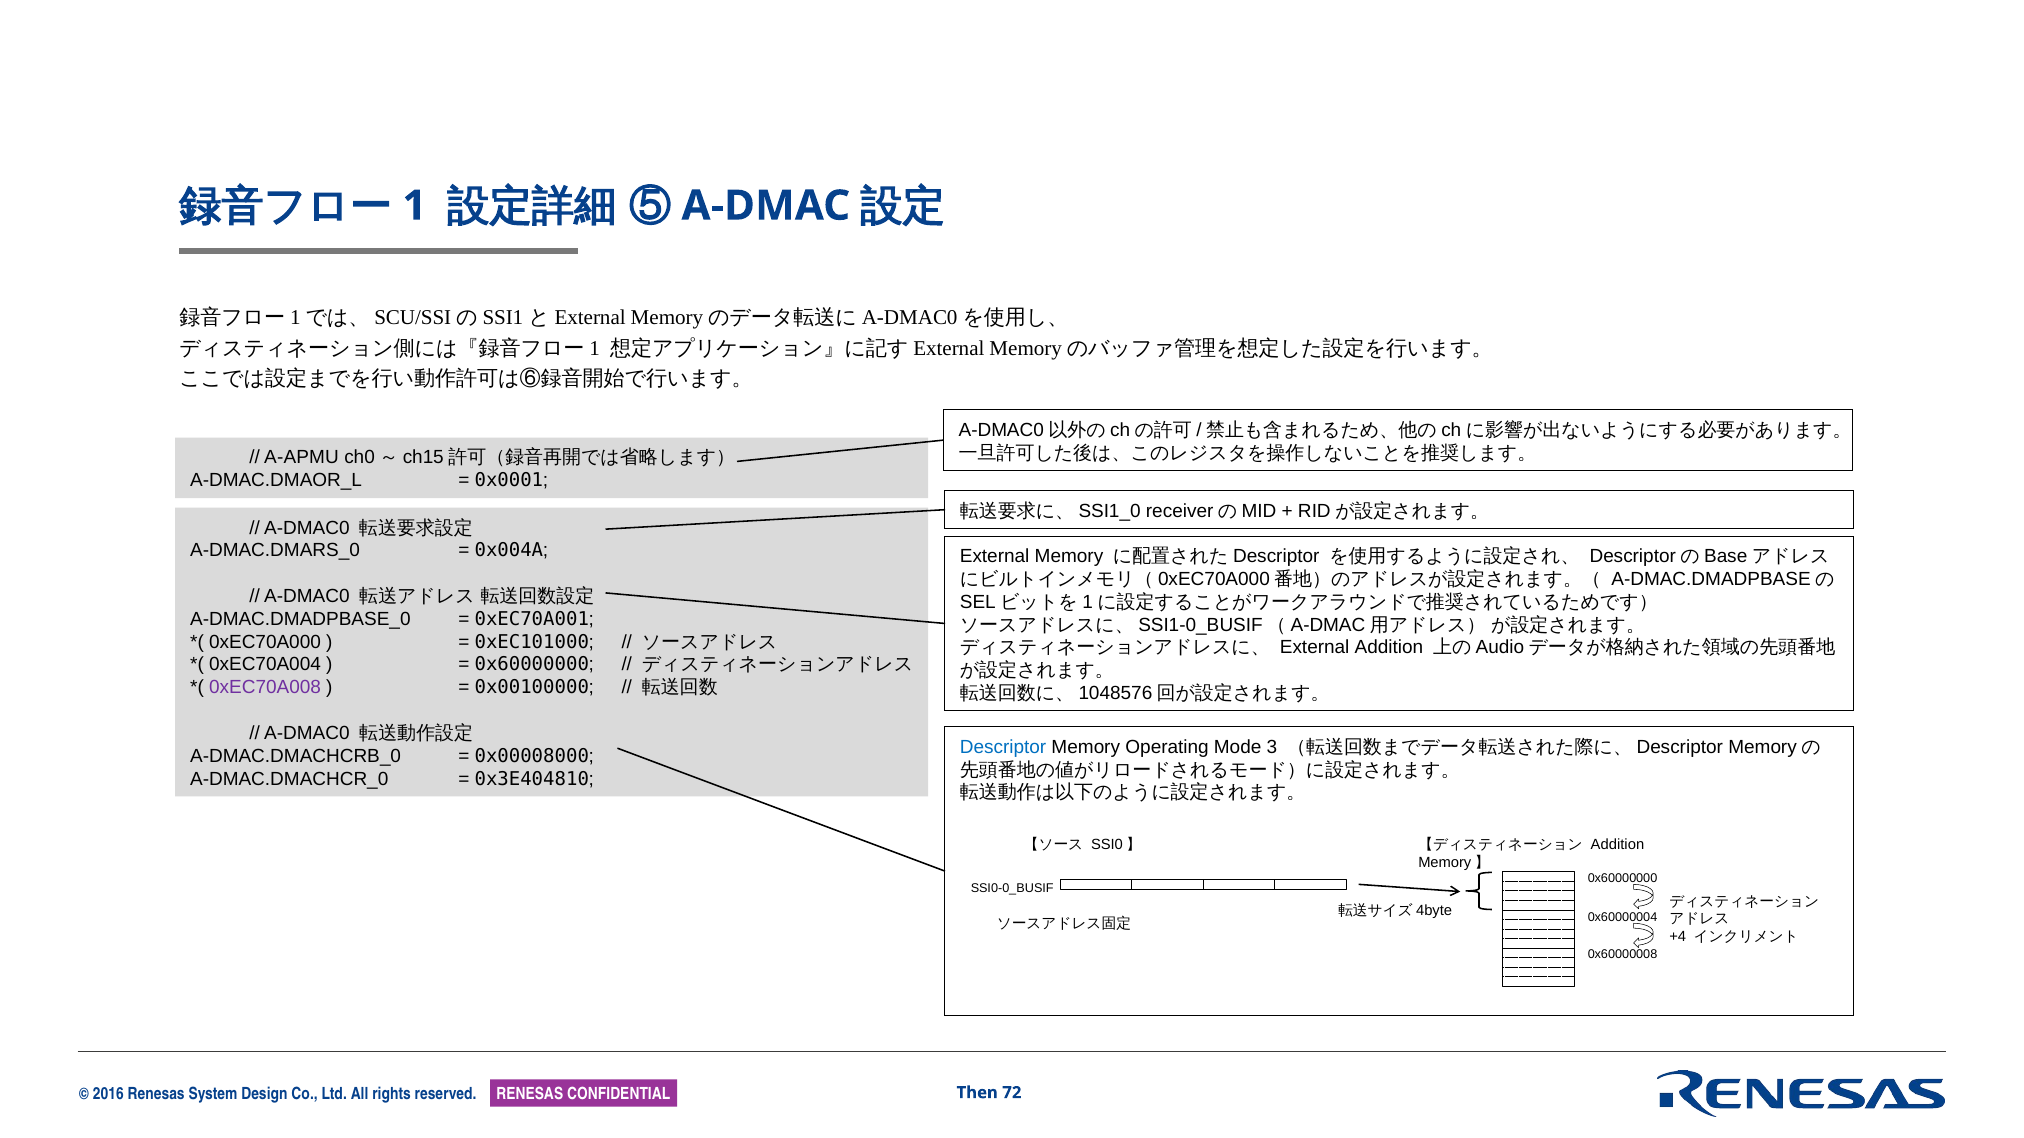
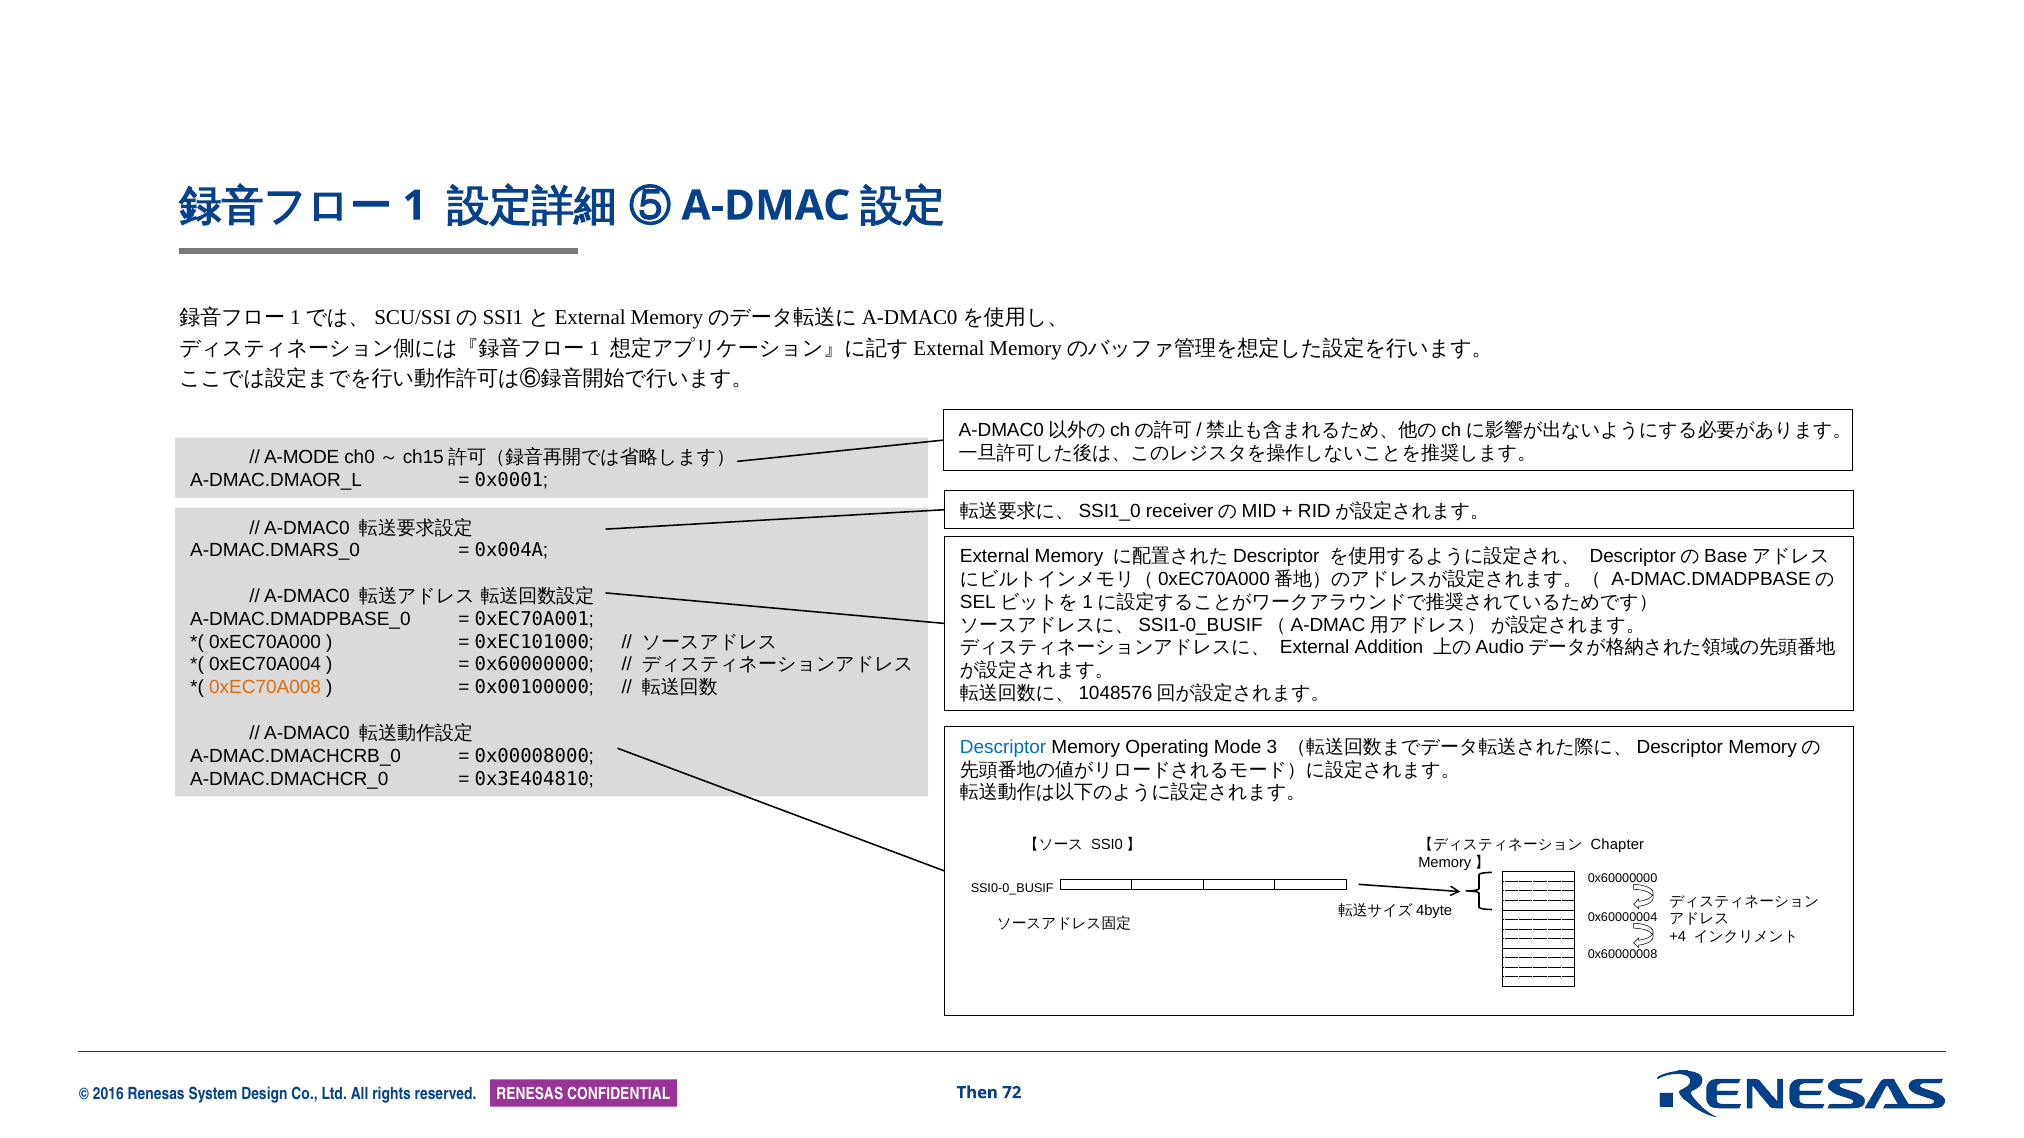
A-APMU: A-APMU -> A-MODE (302, 458)
0xEC70A008 colour: purple -> orange (265, 688)
Addition: Addition -> Chapter (1617, 845)
